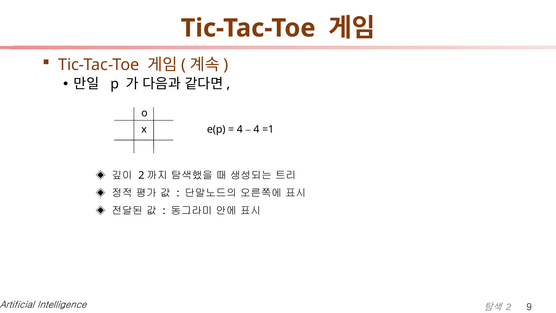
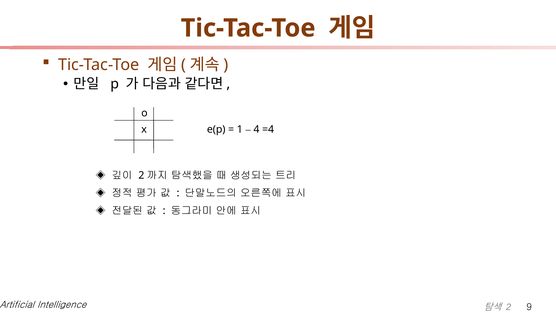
4: 4 -> 1 (240, 129)
=1: =1 -> =4 (268, 129)
